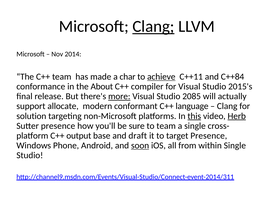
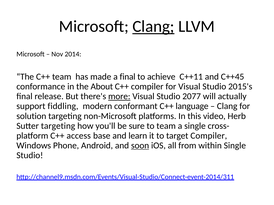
a char: char -> final (128, 77)
achieve underline: present -> none (161, 77)
C++84: C++84 -> C++45 (233, 77)
2085: 2085 -> 2077 (192, 97)
allocate: allocate -> fiddling (63, 106)
this underline: present -> none (194, 116)
Herb underline: present -> none (237, 116)
Sutter presence: presence -> targeting (58, 126)
output: output -> access (79, 136)
draft: draft -> learn (138, 136)
target Presence: Presence -> Compiler (209, 136)
